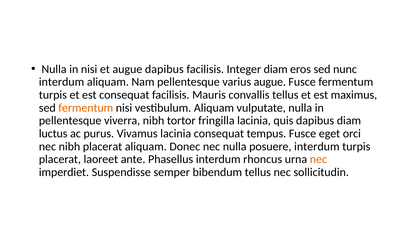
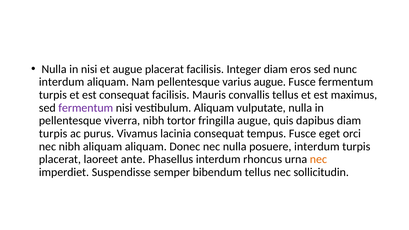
augue dapibus: dapibus -> placerat (164, 69)
fermentum colour: orange -> purple (86, 108)
fringilla lacinia: lacinia -> augue (254, 121)
luctus: luctus -> turpis (53, 134)
nibh placerat: placerat -> aliquam (102, 146)
